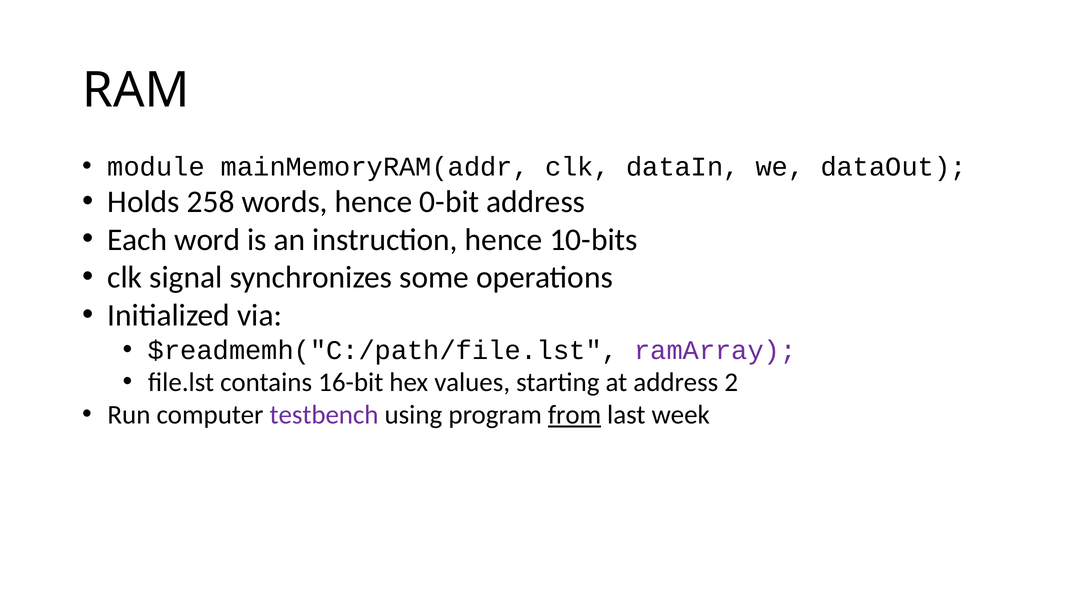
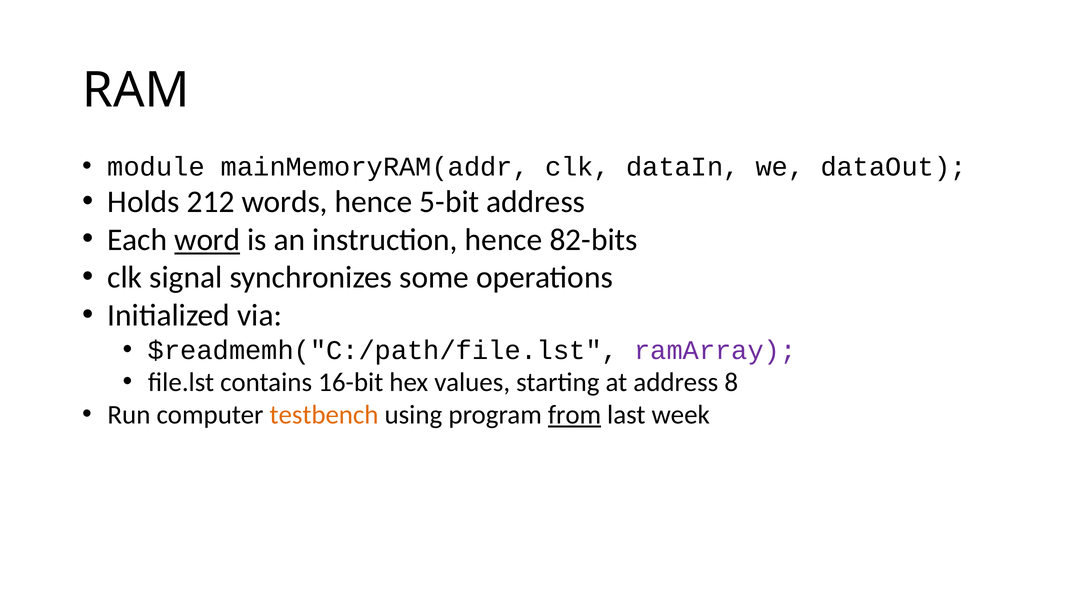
258: 258 -> 212 (211, 202)
0-bit: 0-bit -> 5-bit (449, 202)
word underline: none -> present (207, 240)
10-bits: 10-bits -> 82-bits (594, 240)
2: 2 -> 8 (731, 383)
testbench colour: purple -> orange (324, 415)
